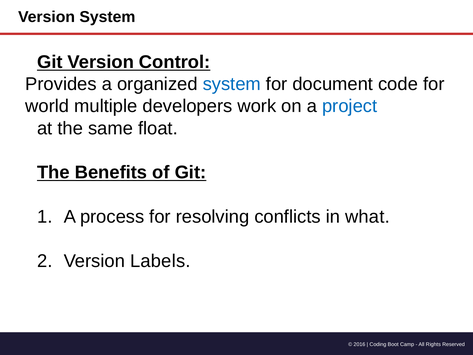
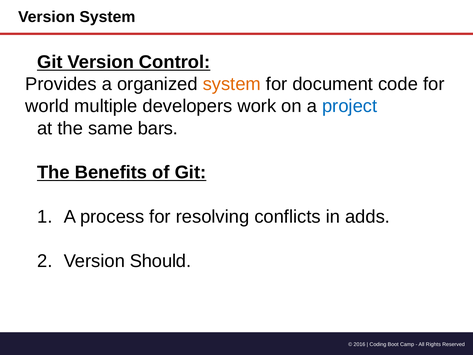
system colour: blue -> orange (232, 84)
float: float -> bars (158, 128)
what: what -> adds (368, 217)
Labels: Labels -> Should (160, 261)
